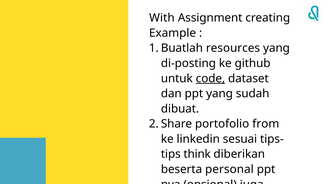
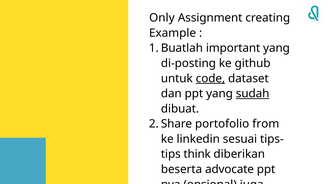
With: With -> Only (162, 18)
resources: resources -> important (233, 48)
sudah underline: none -> present (253, 94)
personal: personal -> advocate (230, 170)
